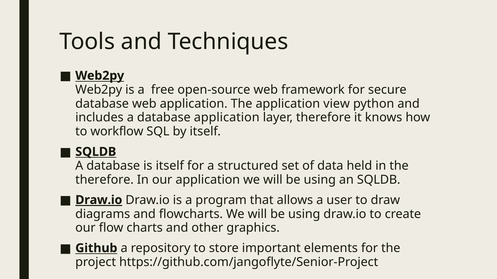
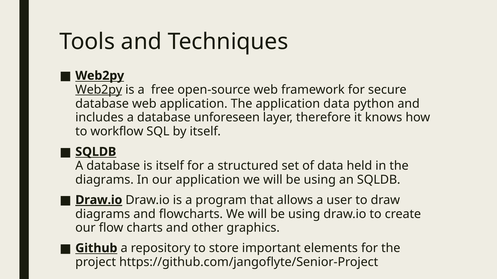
Web2py underline: none -> present (99, 90)
application view: view -> data (337, 104)
database application: application -> unforeseen (227, 118)
therefore: therefore -> diagrams (104, 180)
